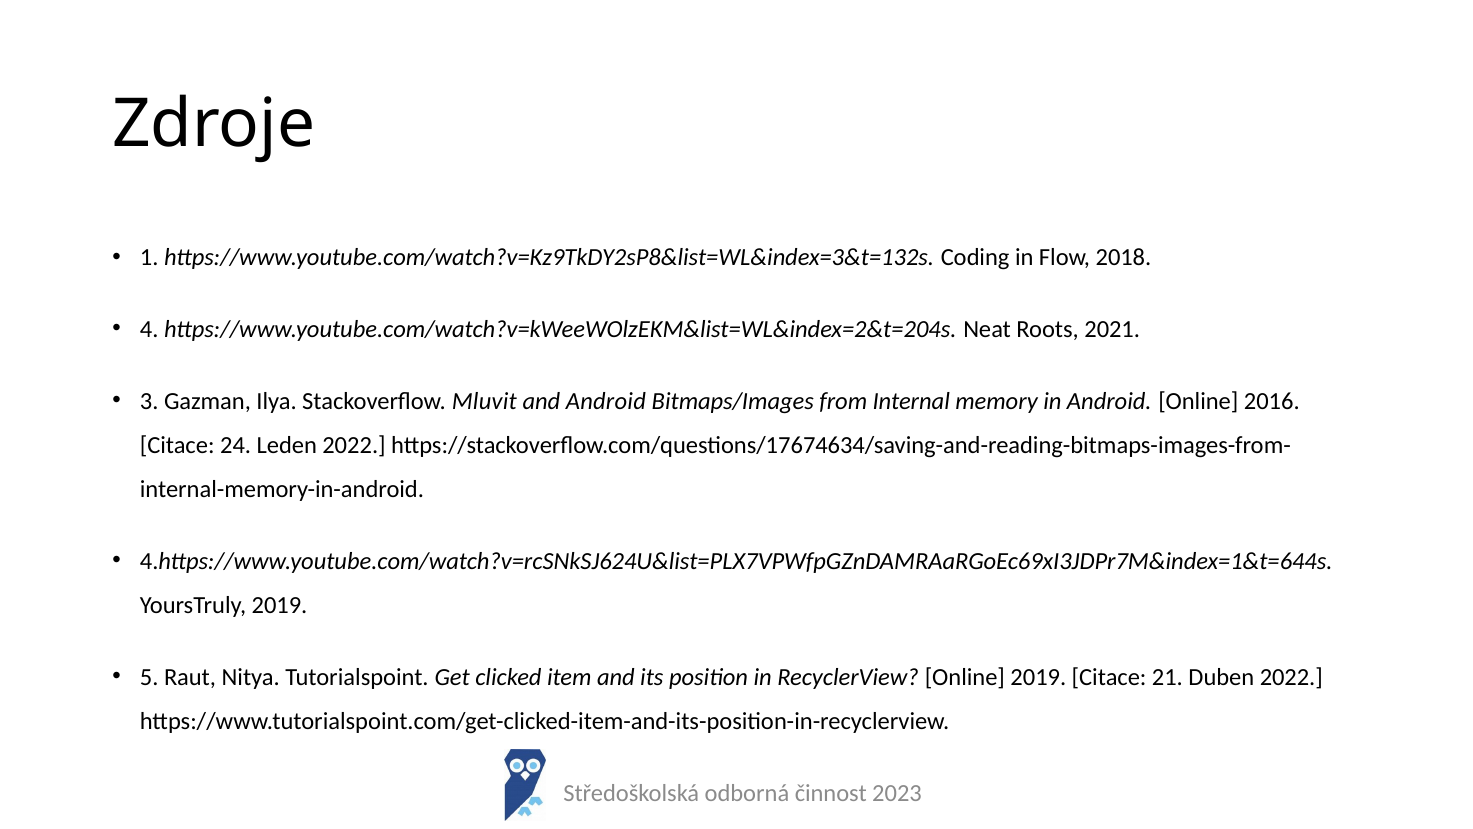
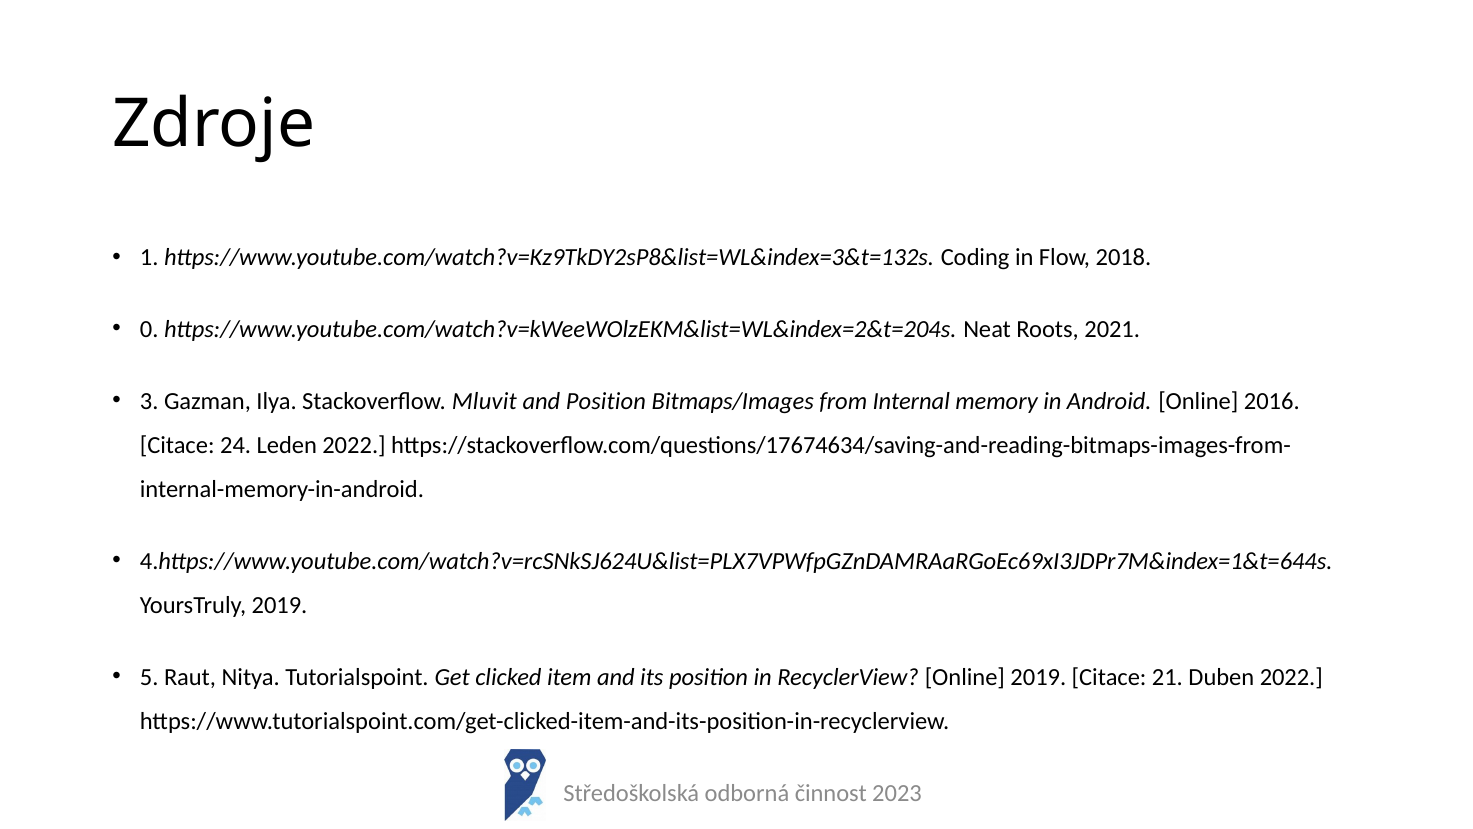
4: 4 -> 0 (149, 329)
and Android: Android -> Position (606, 401)
